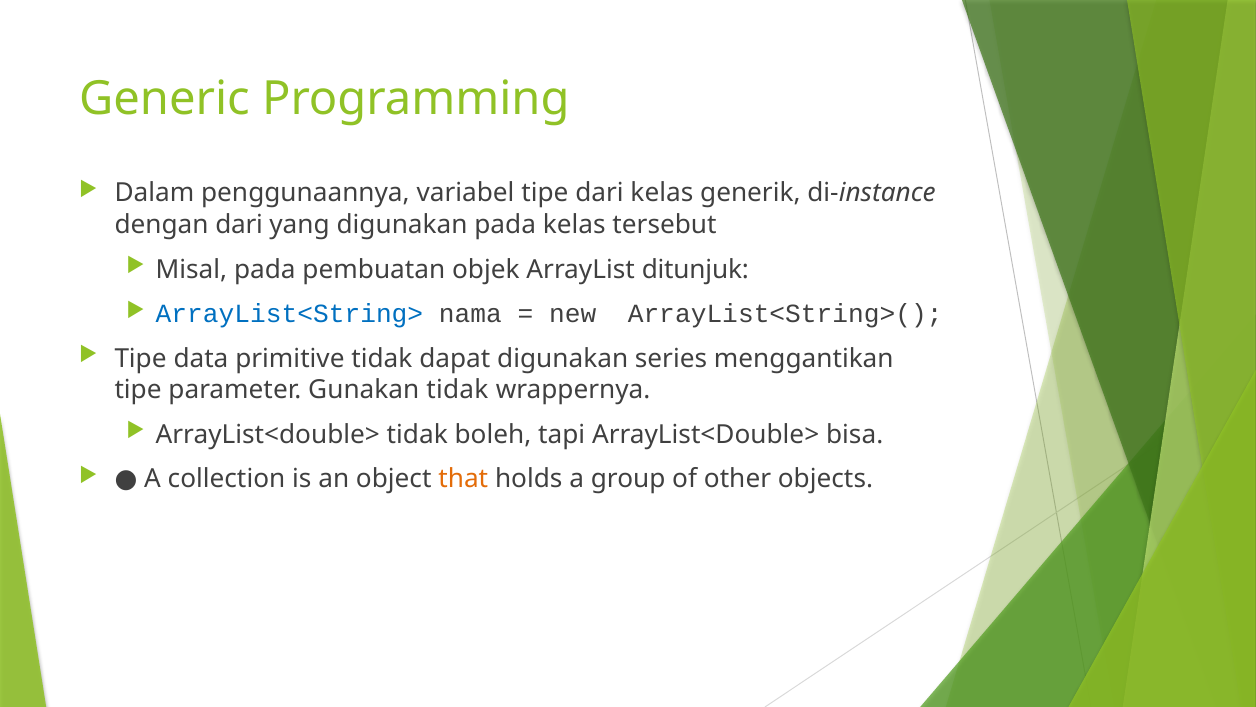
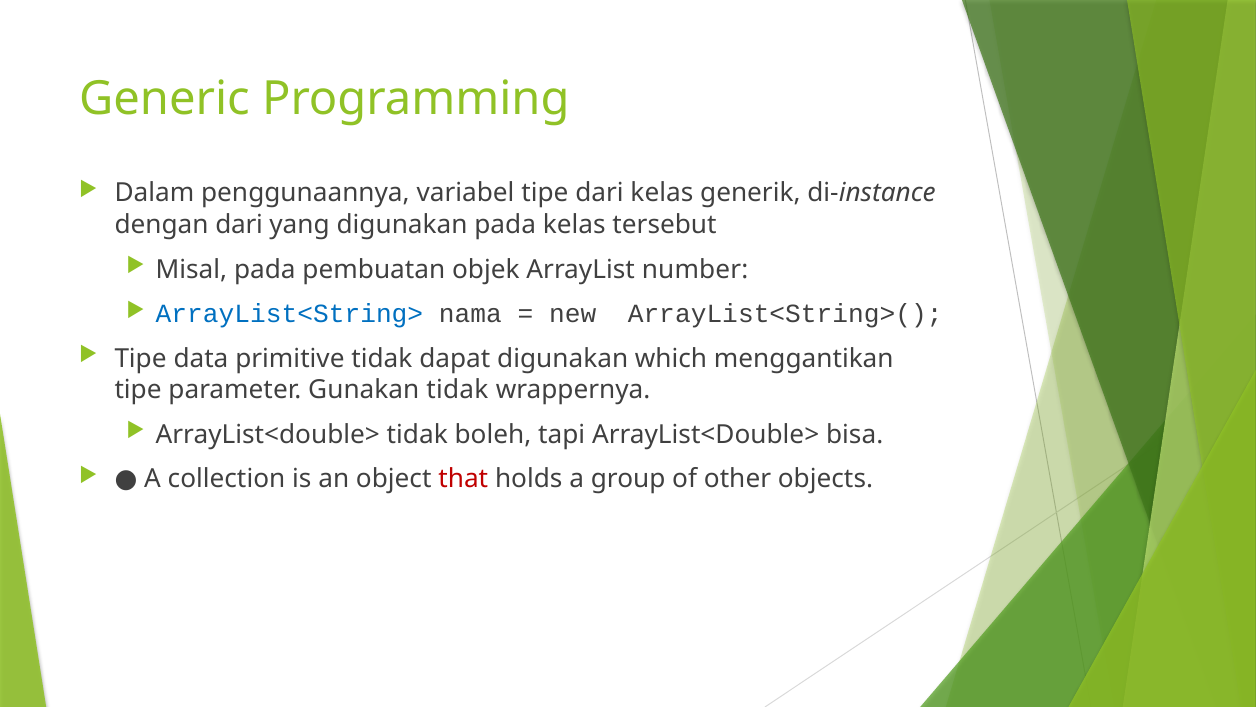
ditunjuk: ditunjuk -> number (695, 269)
series: series -> which (671, 358)
that colour: orange -> red (463, 479)
